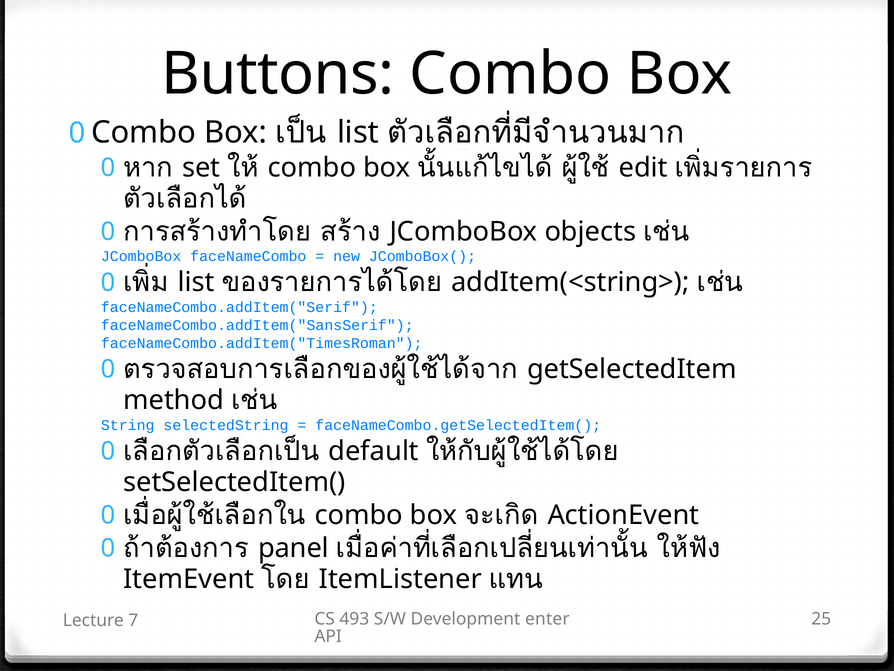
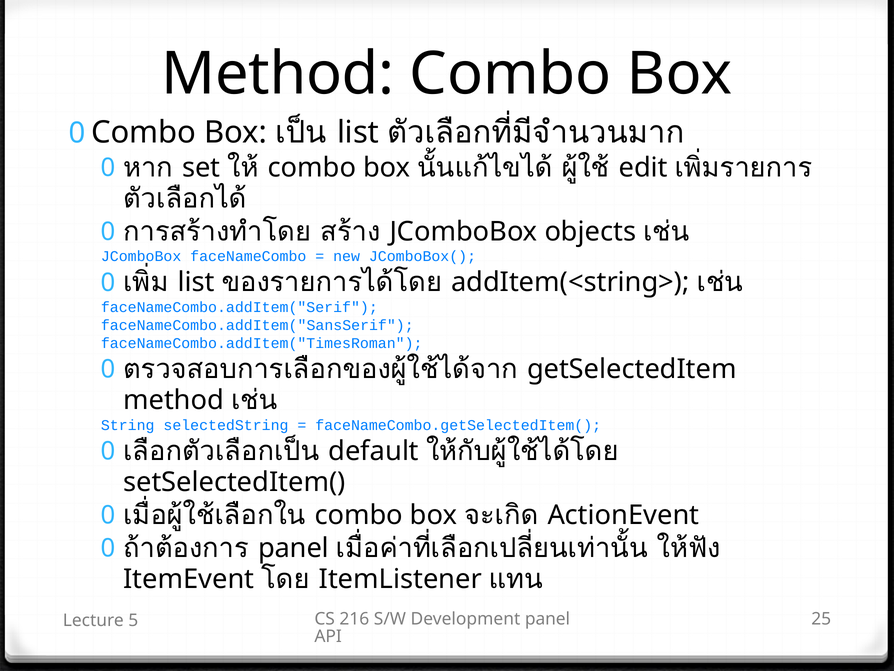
Buttons: Buttons -> Method (278, 74)
493: 493 -> 216 (354, 619)
Development enter: enter -> panel (547, 619)
7: 7 -> 5 (133, 620)
